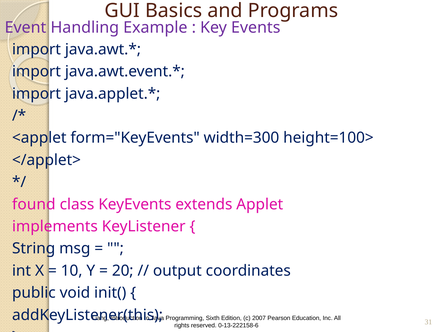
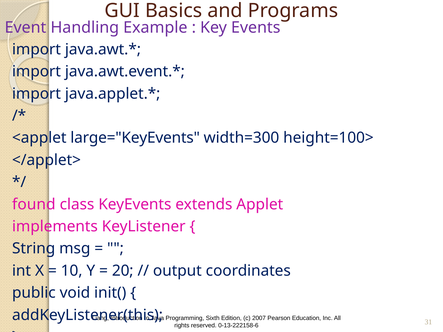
form="KeyEvents: form="KeyEvents -> large="KeyEvents (135, 138)
